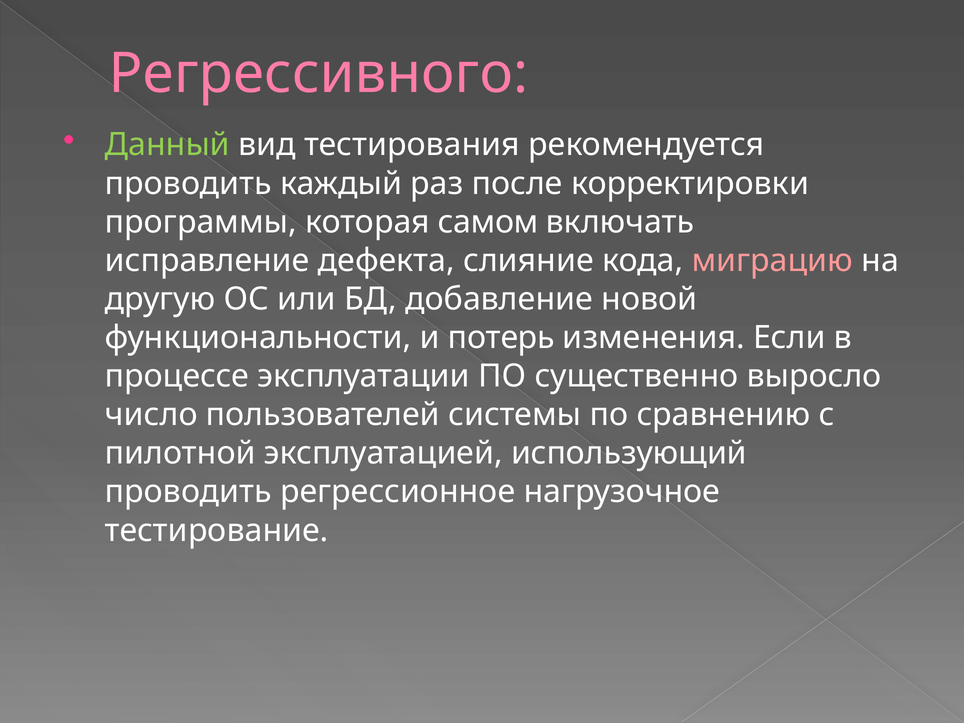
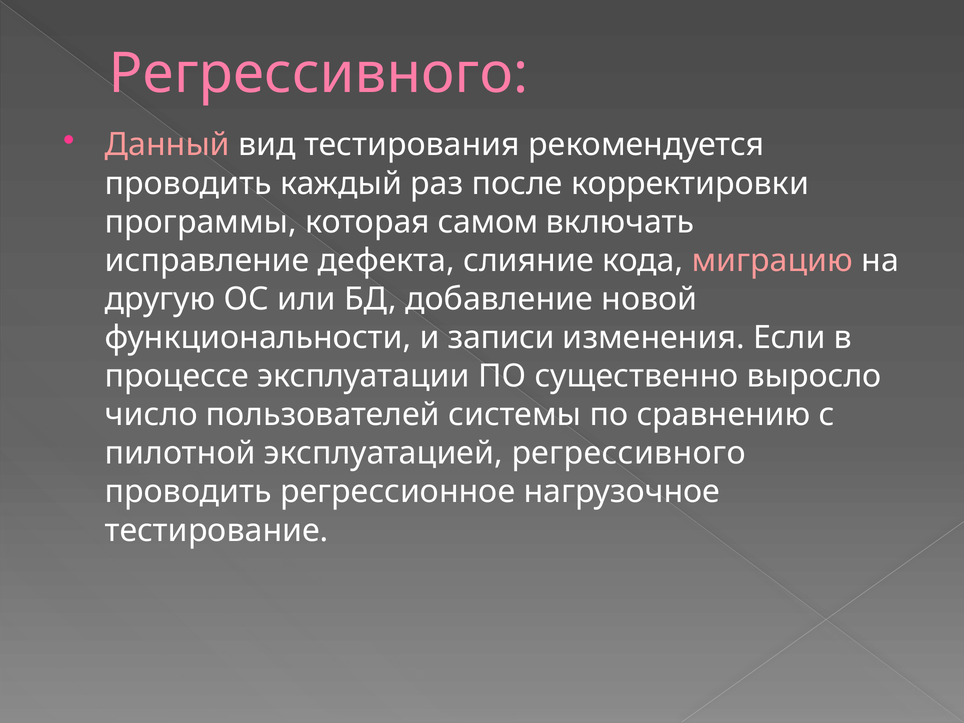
Данный colour: light green -> pink (167, 145)
потерь: потерь -> записи (501, 338)
эксплуатацией использующий: использующий -> регрессивного (629, 453)
